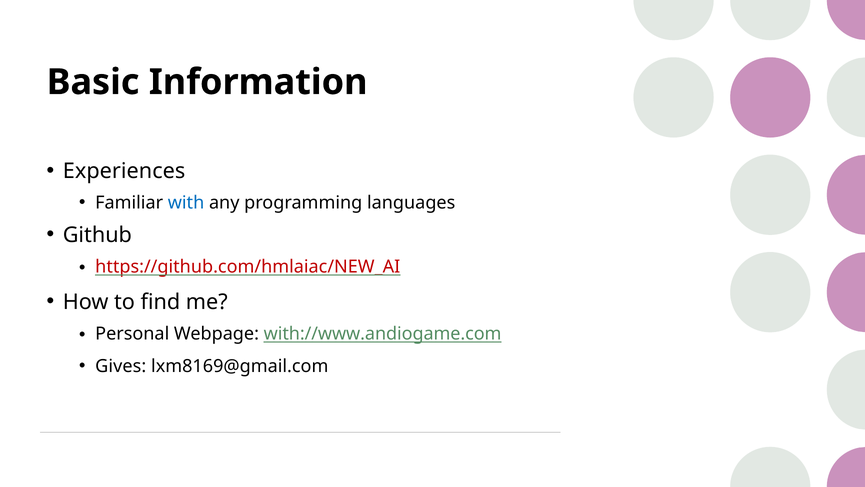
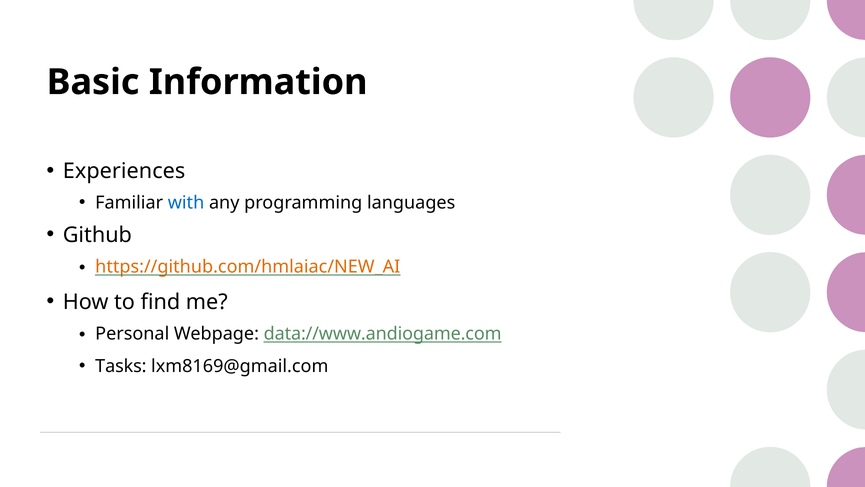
https://github.com/hmlaiac/NEW_AI colour: red -> orange (248, 266)
with://www.andiogame.com: with://www.andiogame.com -> data://www.andiogame.com (383, 333)
Gives: Gives -> Tasks (121, 366)
